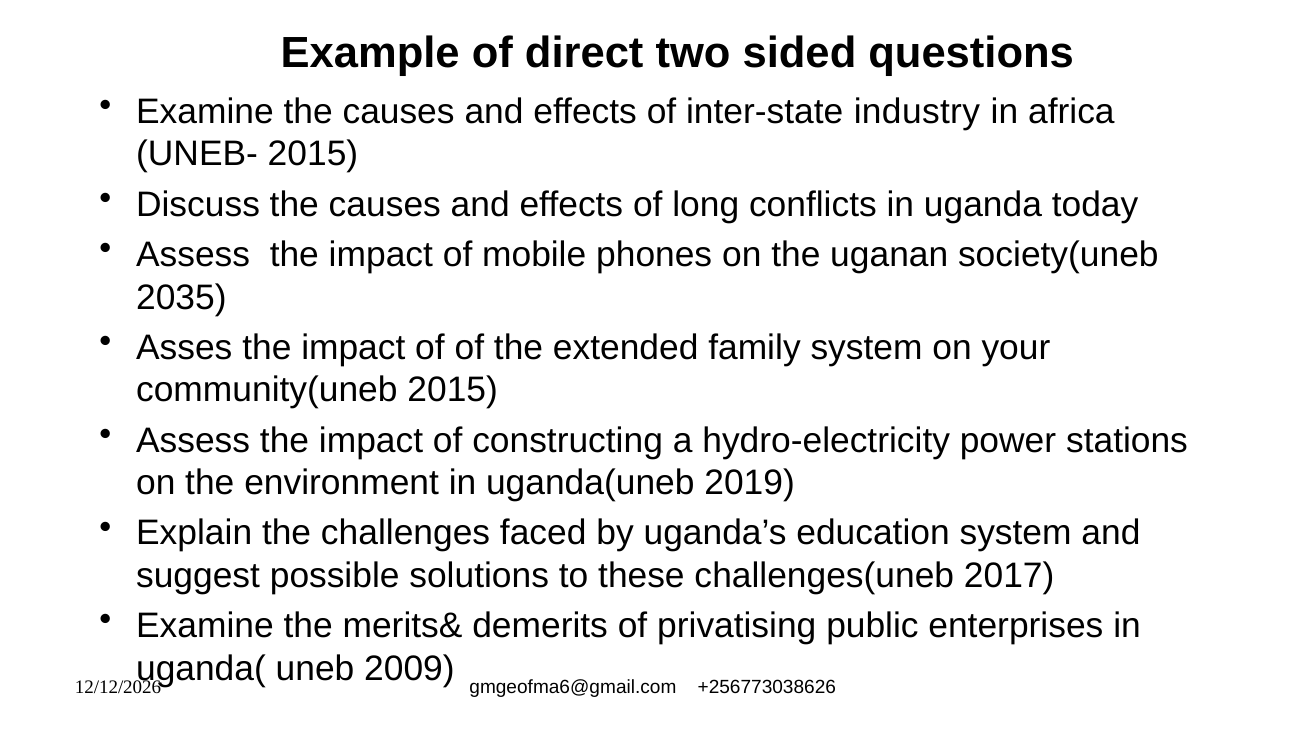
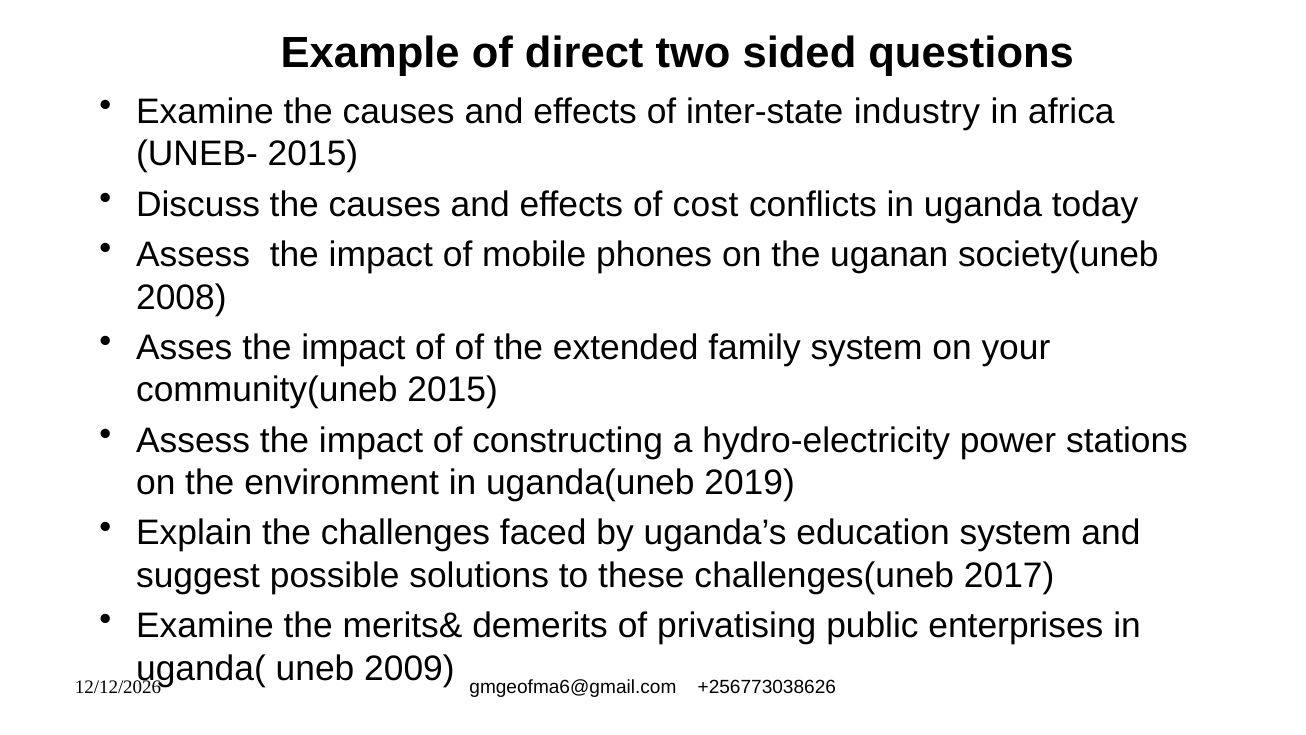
long: long -> cost (706, 204)
2035: 2035 -> 2008 (181, 297)
